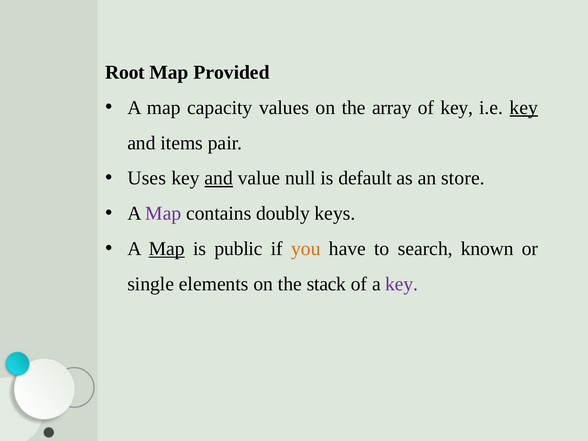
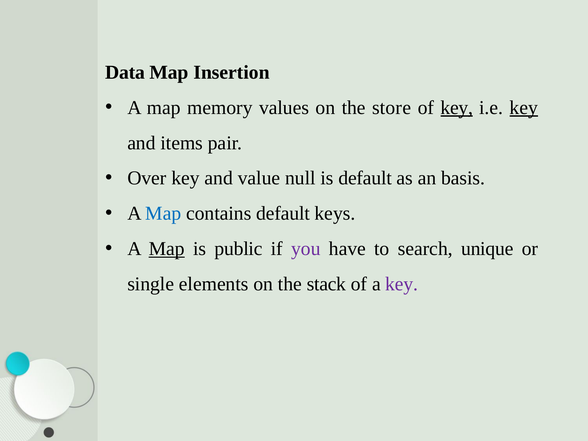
Root: Root -> Data (125, 72)
Provided: Provided -> Insertion (232, 72)
capacity: capacity -> memory (220, 108)
array: array -> store (392, 108)
key underline: none -> present (457, 108)
Uses: Uses -> Over (147, 178)
and underline: present -> none (219, 178)
store: store -> basis (463, 178)
Map colour: purple -> blue (163, 213)
contains doubly: doubly -> default (283, 213)
you colour: orange -> purple (306, 249)
known: known -> unique (487, 249)
